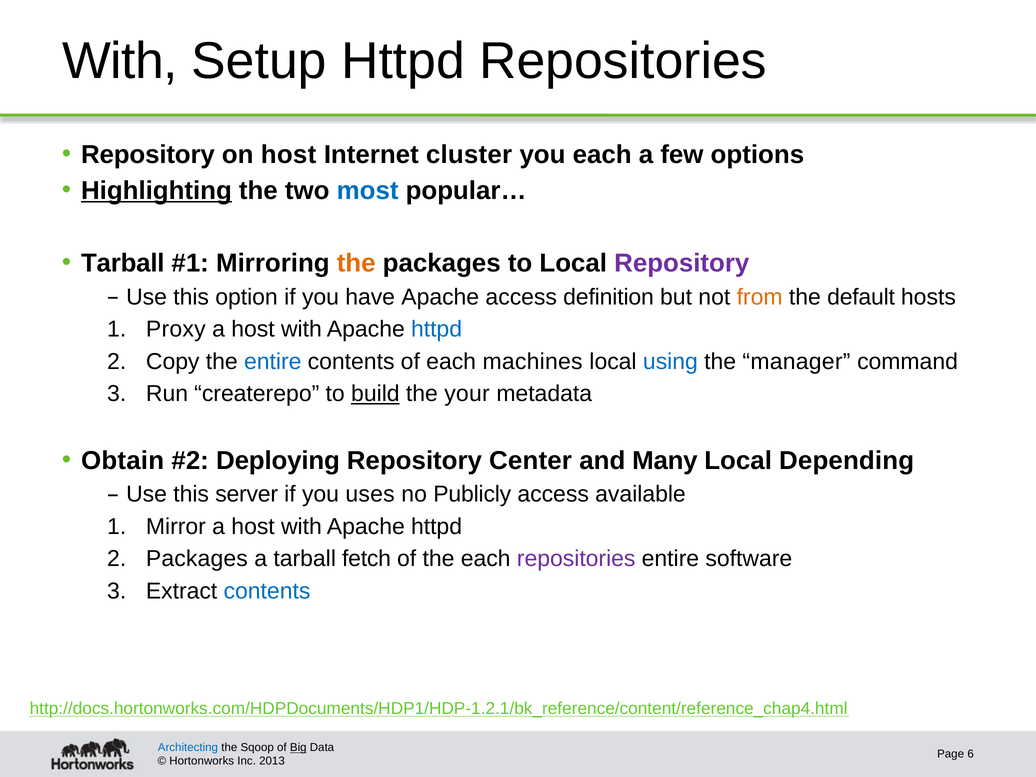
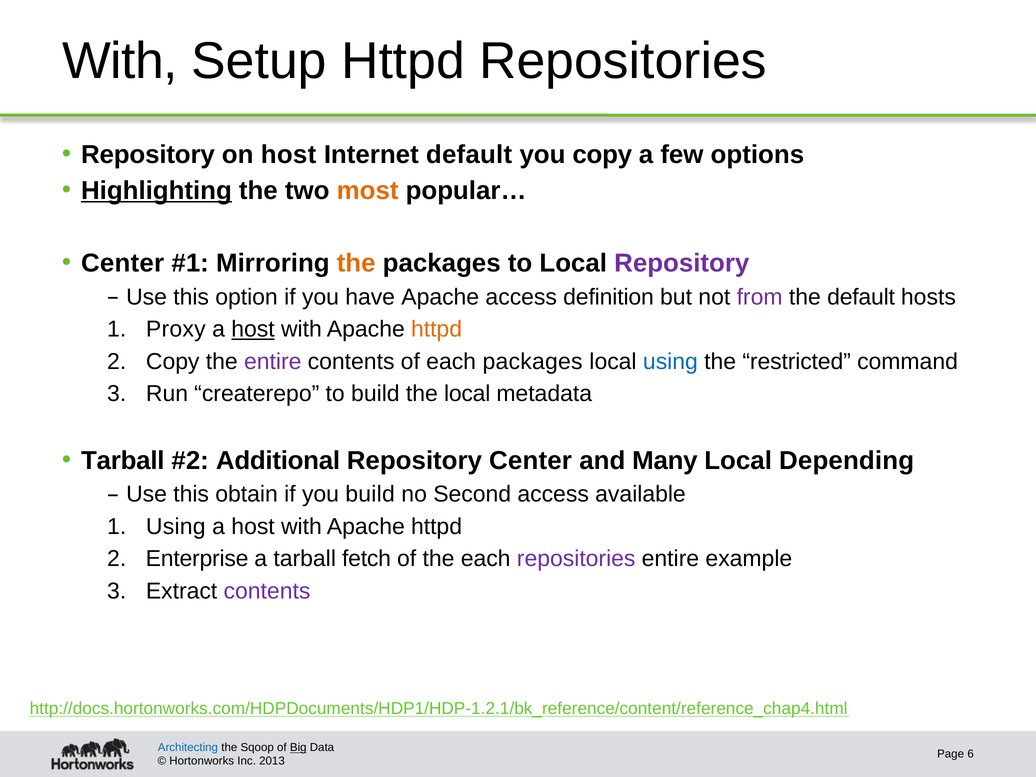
Internet cluster: cluster -> default (469, 154)
you each: each -> copy (602, 154)
most colour: blue -> orange (368, 191)
Tarball: Tarball -> Center (123, 263)
from colour: orange -> purple (760, 297)
host underline: none -> present (253, 329)
httpd colour: blue -> orange (437, 329)
entire colour: blue -> purple (273, 361)
each machines: machines -> packages (533, 361)
manager: manager -> restricted (797, 361)
build underline: present -> none (375, 394)
the your: your -> local (467, 394)
Obtain: Obtain -> Tarball (123, 461)
Deploying: Deploying -> Additional (278, 461)
server: server -> obtain (247, 494)
you uses: uses -> build (370, 494)
Publicly: Publicly -> Second (472, 494)
1 Mirror: Mirror -> Using (176, 527)
2 Packages: Packages -> Enterprise (197, 559)
software: software -> example (749, 559)
contents colour: blue -> purple (267, 591)
